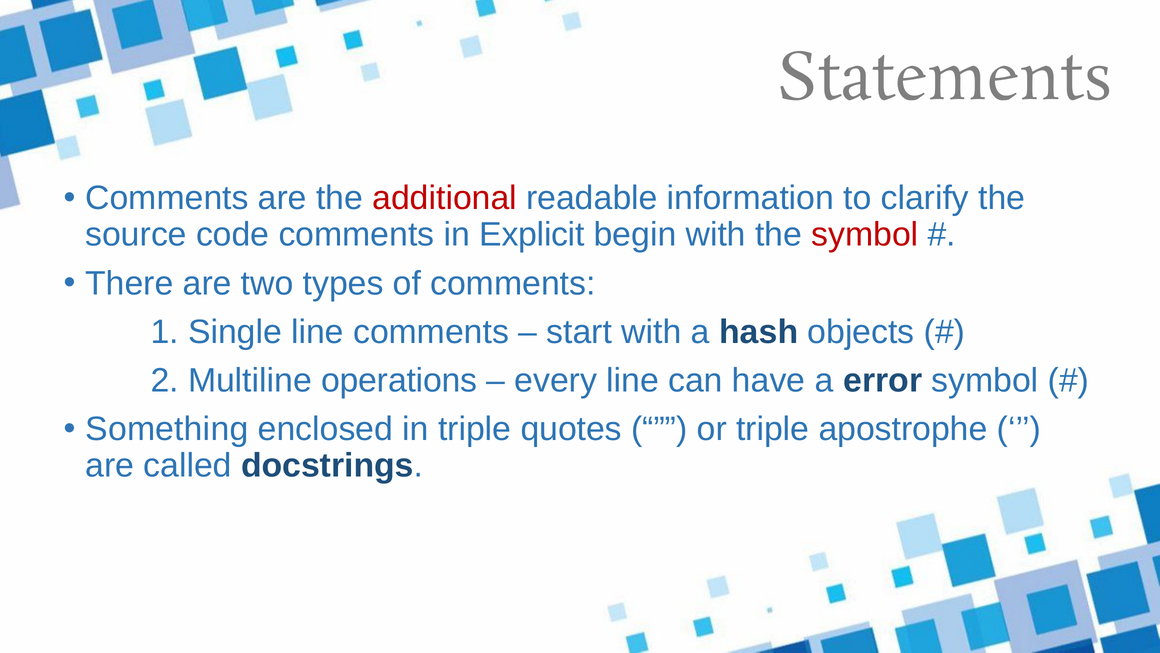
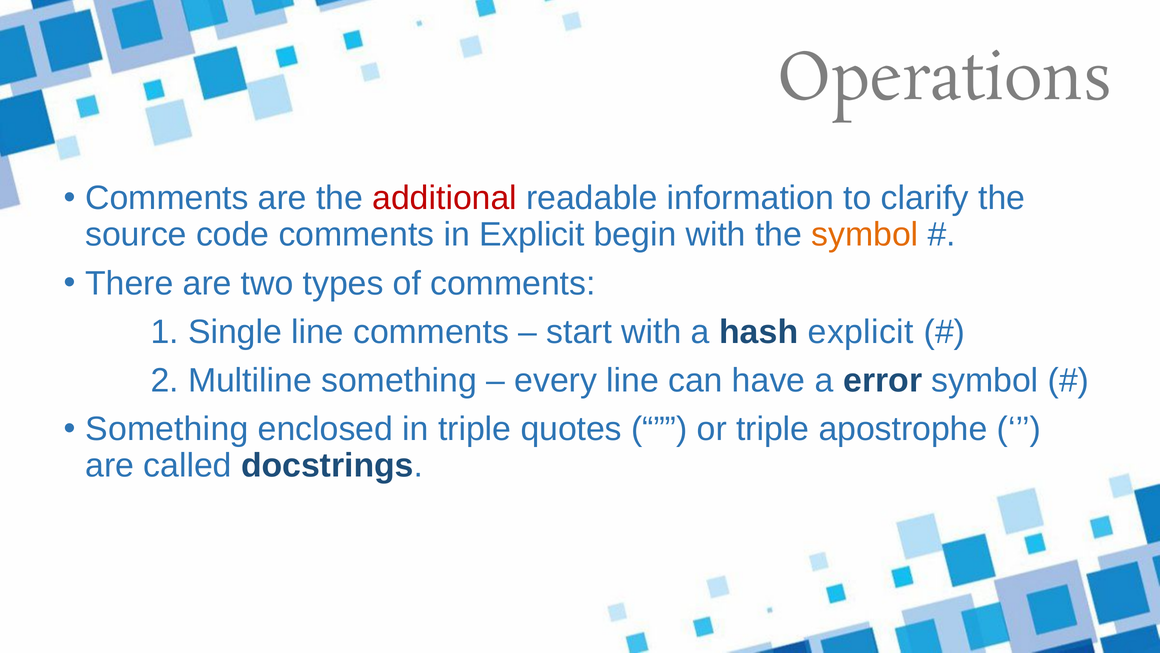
Statements: Statements -> Operations (945, 78)
symbol colour: red -> orange (865, 235)
hash objects: objects -> explicit (861, 332)
Multiline operations: operations -> something (399, 380)
